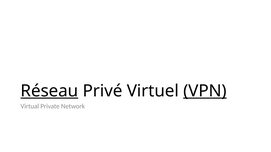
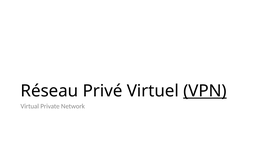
Réseau underline: present -> none (49, 91)
